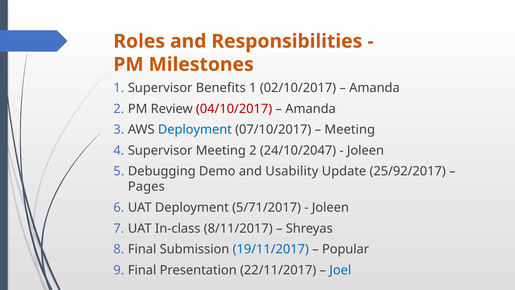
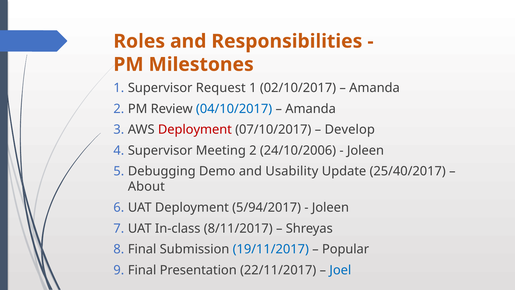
Benefits: Benefits -> Request (221, 88)
04/10/2017 colour: red -> blue (234, 109)
Deployment colour: blue -> red (195, 129)
Meeting: Meeting -> Develop (350, 129)
24/10/2047: 24/10/2047 -> 24/10/2006 (298, 150)
25/92/2017: 25/92/2017 -> 25/40/2017 (408, 171)
Pages: Pages -> About (146, 187)
5/71/2017: 5/71/2017 -> 5/94/2017 (267, 207)
